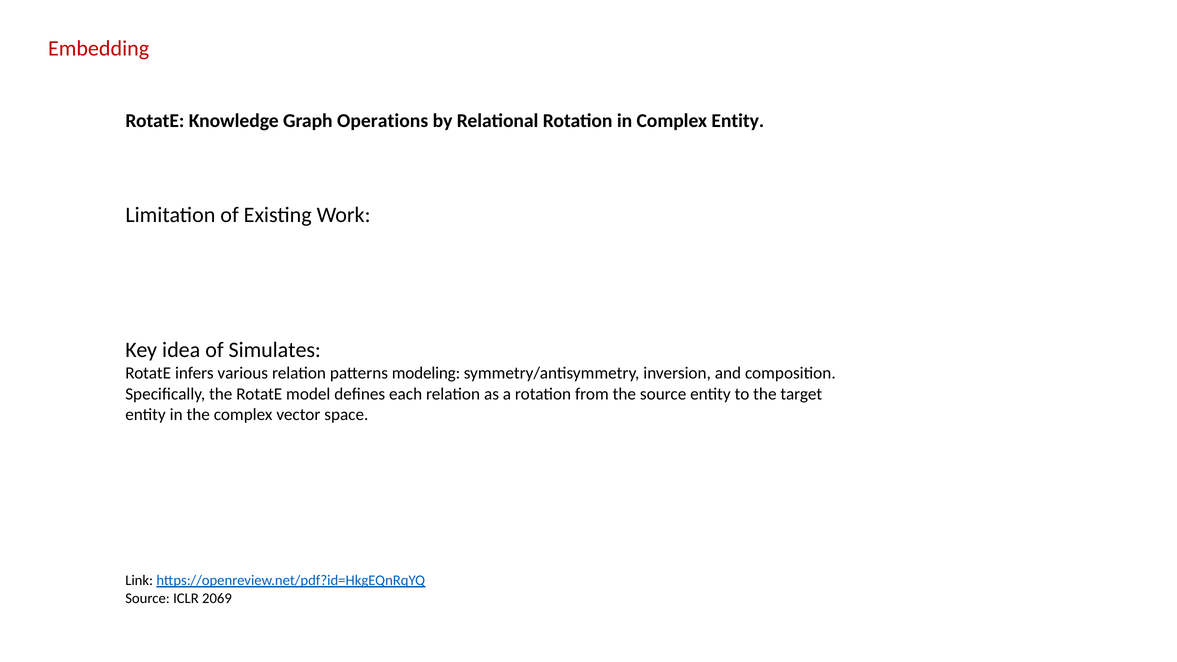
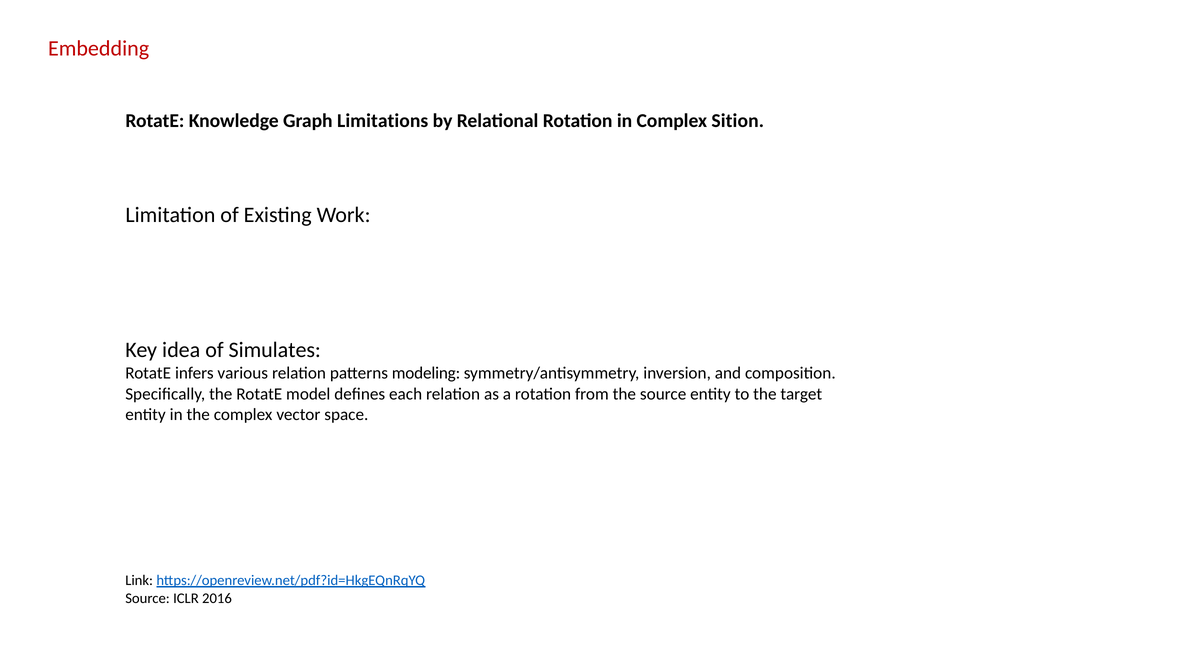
Operations: Operations -> Limitations (383, 121)
Complex Entity: Entity -> Sition (738, 121)
2069: 2069 -> 2016 (217, 599)
